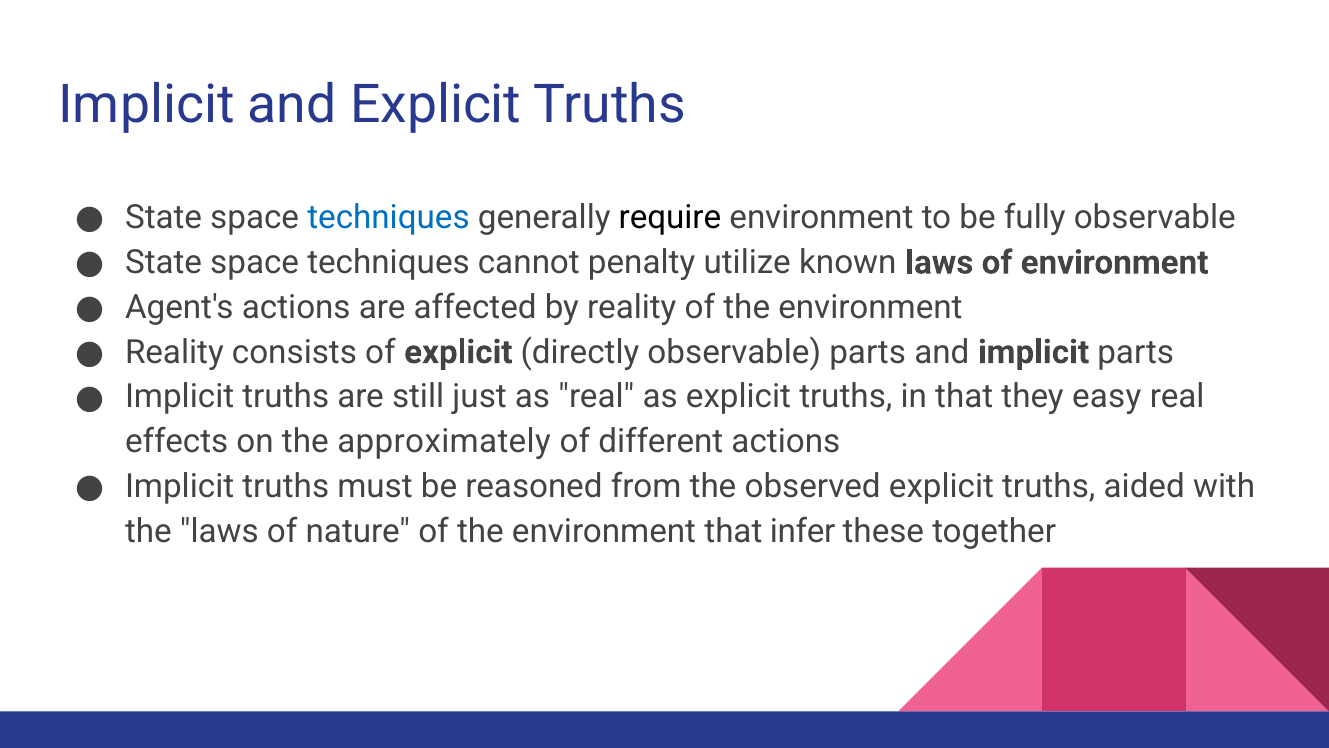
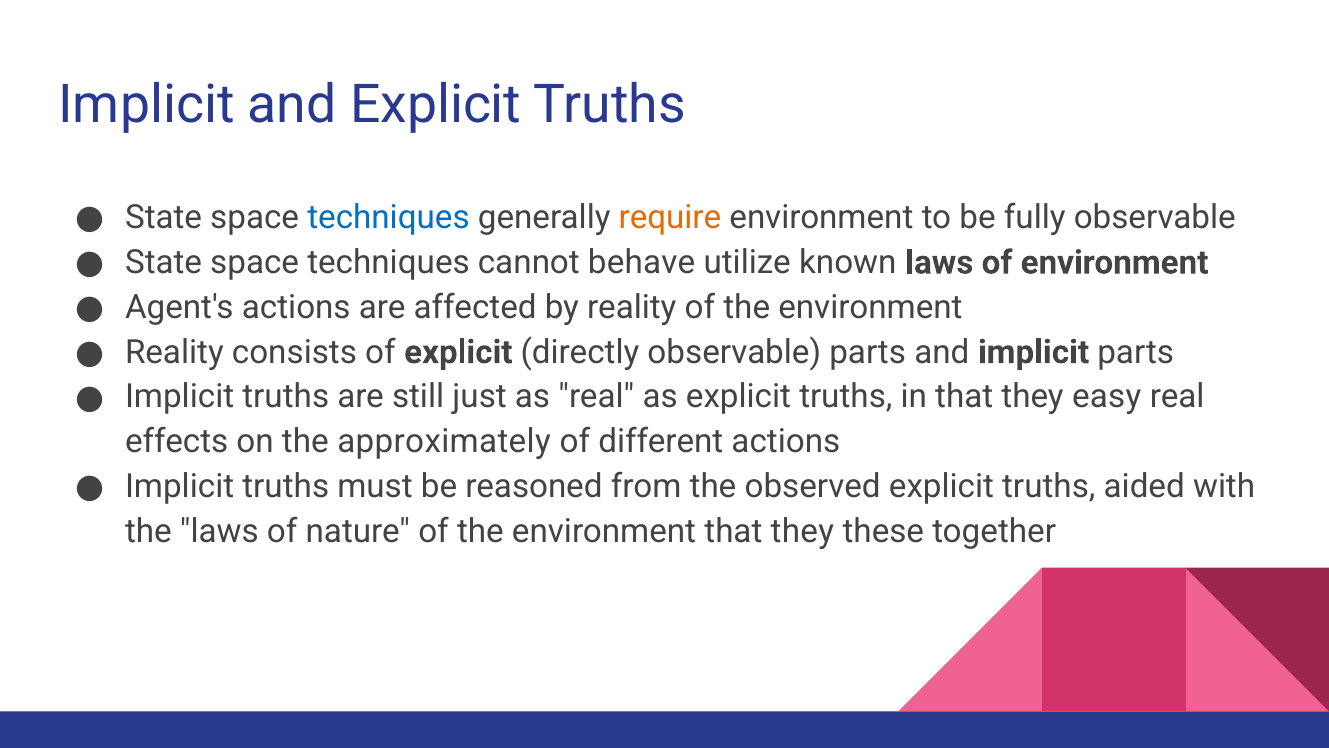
require colour: black -> orange (670, 218)
penalty: penalty -> behave (642, 262)
environment that infer: infer -> they (802, 531)
